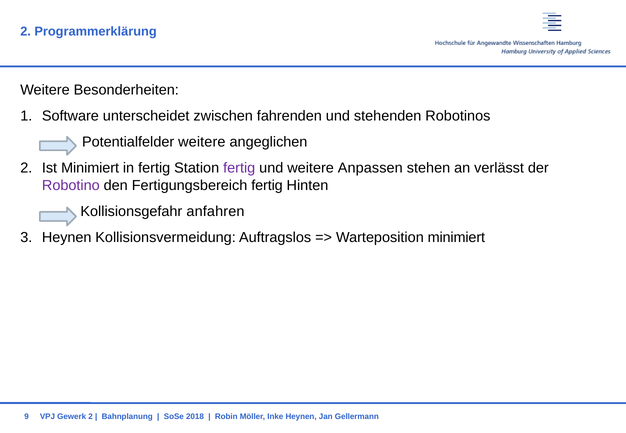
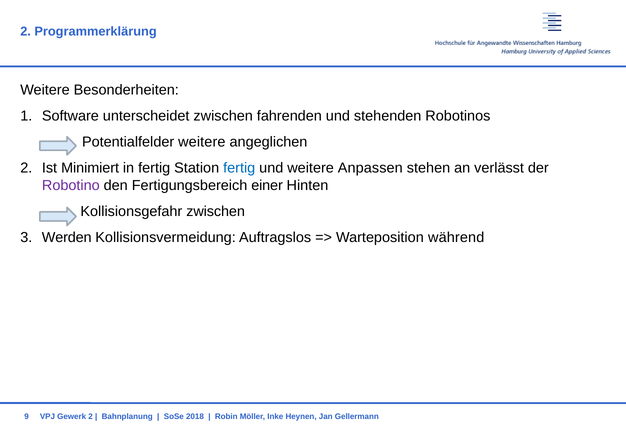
fertig colour: purple -> blue (239, 168)
Fertigungsbereich fertig: fertig -> einer (267, 186)
Kollisionsgefahr anfahren: anfahren -> zwischen (216, 212)
Heynen: Heynen -> Werden (67, 238)
Warteposition minimiert: minimiert -> während (456, 238)
